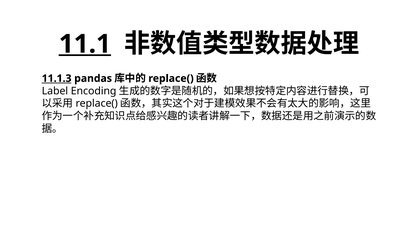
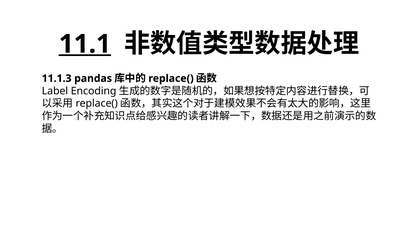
11.1.3 underline: present -> none (57, 78)
